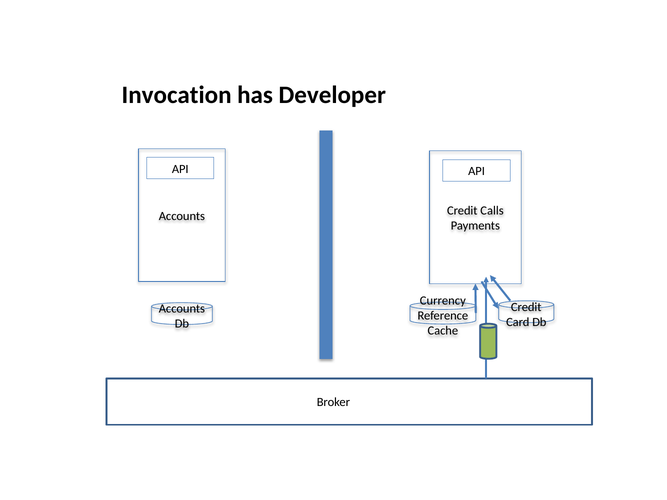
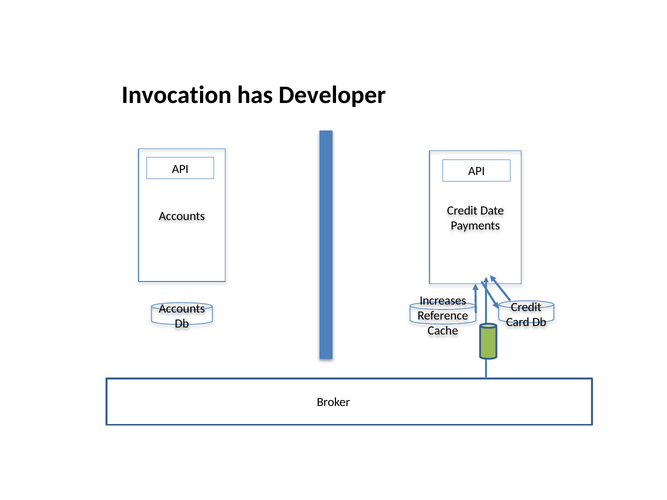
Calls: Calls -> Date (492, 211)
Currency: Currency -> Increases (443, 301)
